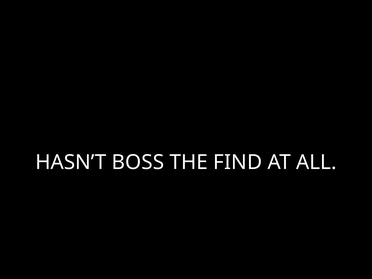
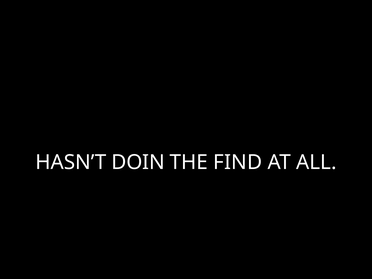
BOSS: BOSS -> DOIN (138, 162)
